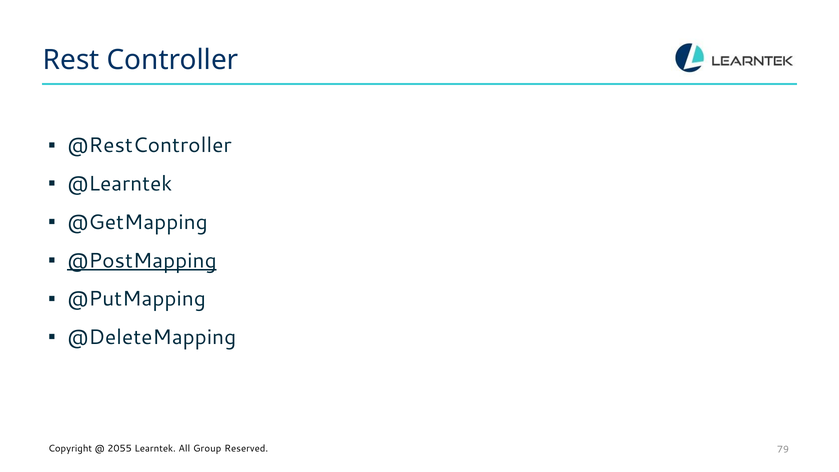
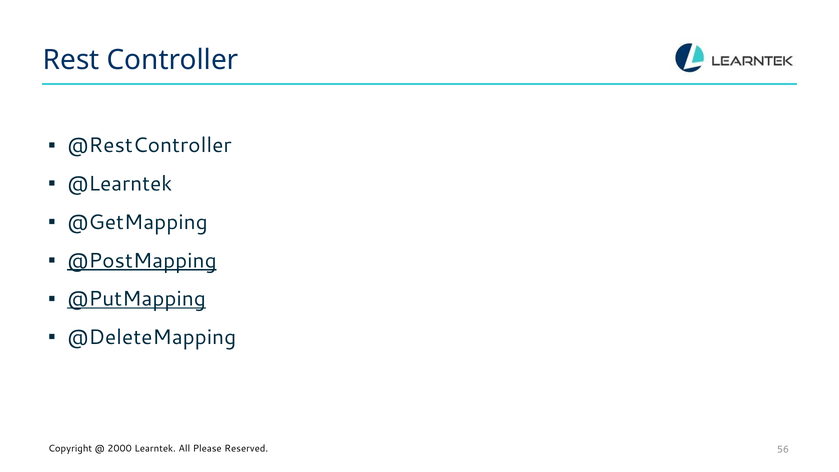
@PutMapping underline: none -> present (136, 299)
2055: 2055 -> 2000 (120, 448)
Group: Group -> Please (207, 448)
79: 79 -> 56 (783, 450)
